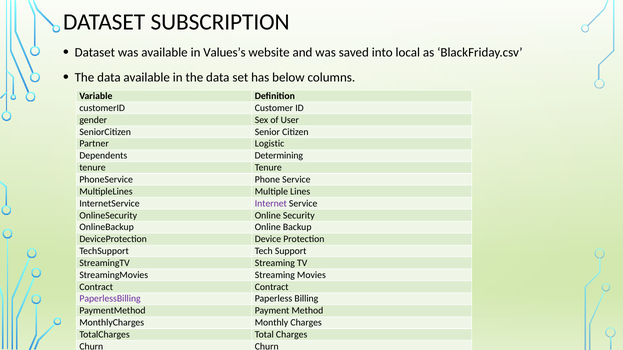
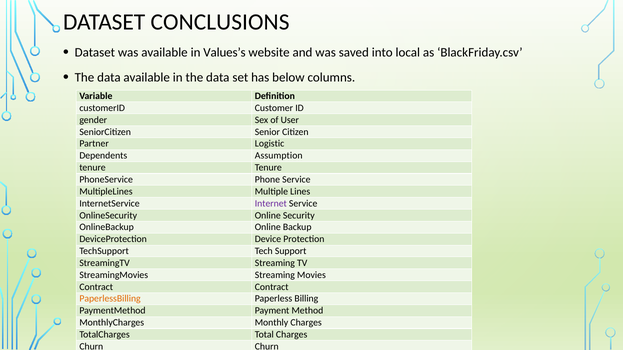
SUBSCRIPTION: SUBSCRIPTION -> CONCLUSIONS (220, 22)
Determining: Determining -> Assumption (279, 156)
PaperlessBilling colour: purple -> orange (110, 299)
